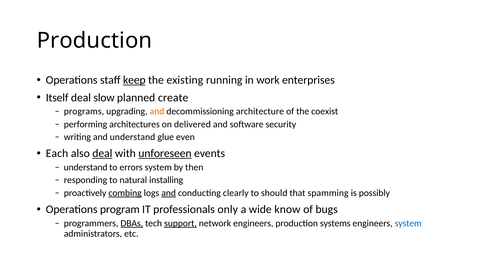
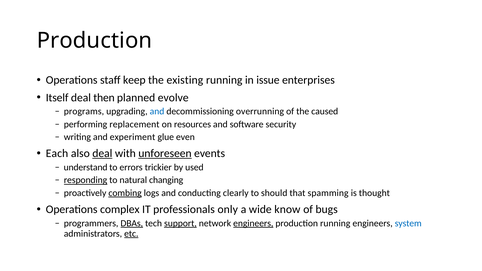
keep underline: present -> none (134, 80)
work: work -> issue (268, 80)
slow: slow -> then (104, 98)
create: create -> evolve (173, 98)
and colour: orange -> blue (157, 112)
architecture: architecture -> overrunning (260, 112)
coexist: coexist -> caused (325, 112)
architectures: architectures -> replacement (134, 124)
delivered: delivered -> resources (193, 124)
and understand: understand -> experiment (133, 137)
errors system: system -> trickier (158, 167)
then: then -> used (194, 167)
responding underline: none -> present (86, 180)
installing: installing -> changing (166, 180)
and underline: present -> none (169, 193)
possibly: possibly -> thought (374, 193)
program: program -> complex (120, 209)
engineers underline: none -> present (253, 223)
production systems: systems -> running (335, 223)
etc underline: none -> present (131, 234)
